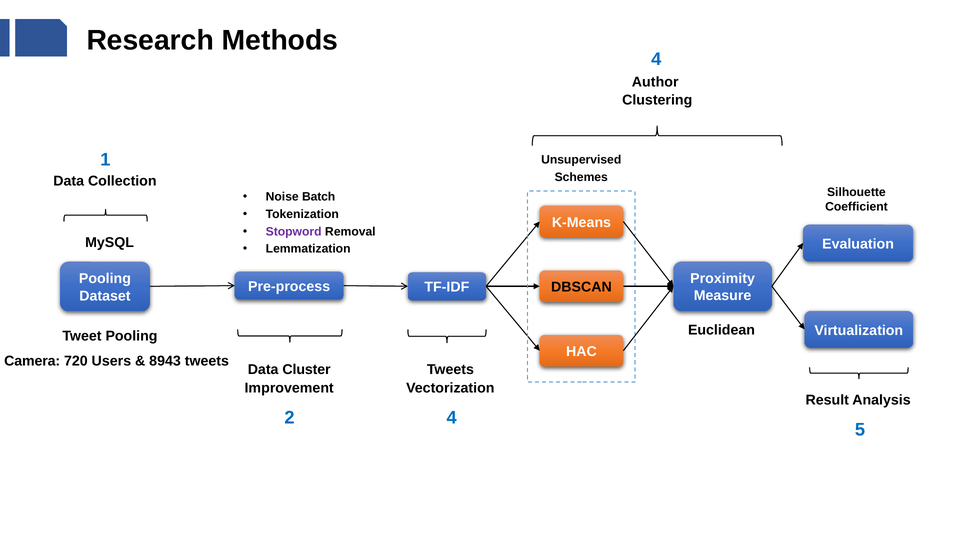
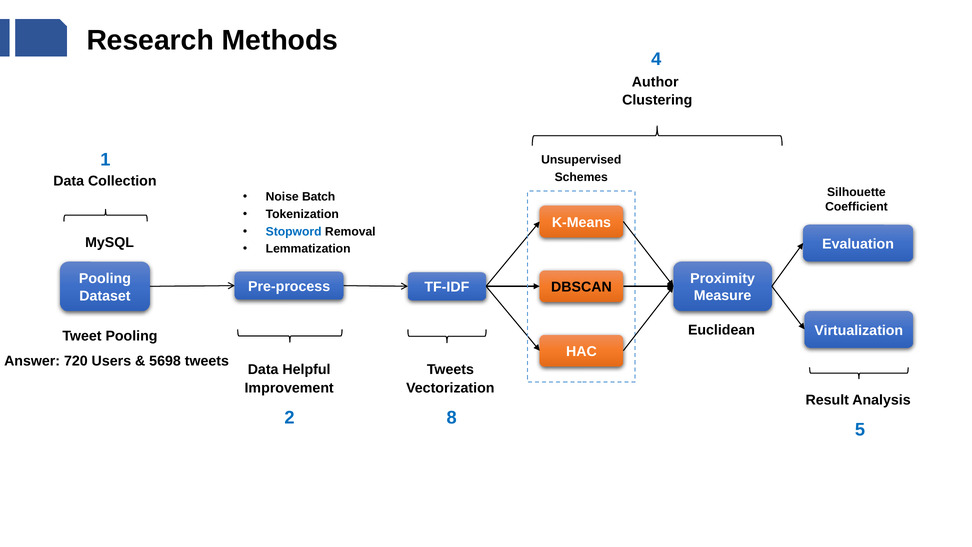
Stopword colour: purple -> blue (294, 231)
Camera: Camera -> Answer (32, 361)
8943: 8943 -> 5698 (165, 361)
Cluster: Cluster -> Helpful (306, 370)
2 4: 4 -> 8 (452, 418)
